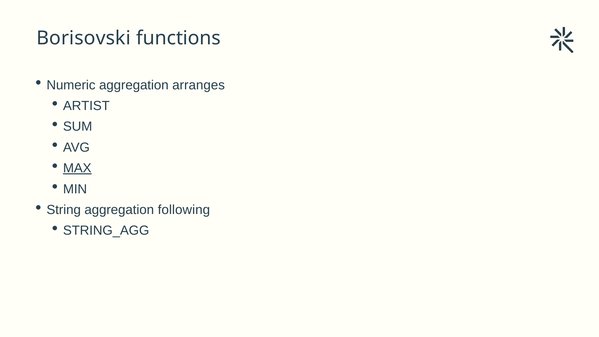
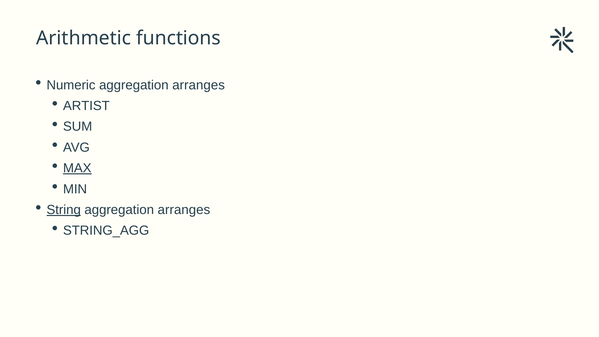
Borisovski: Borisovski -> Arithmetic (84, 38)
String underline: none -> present (64, 210)
following: following -> arranges (184, 210)
